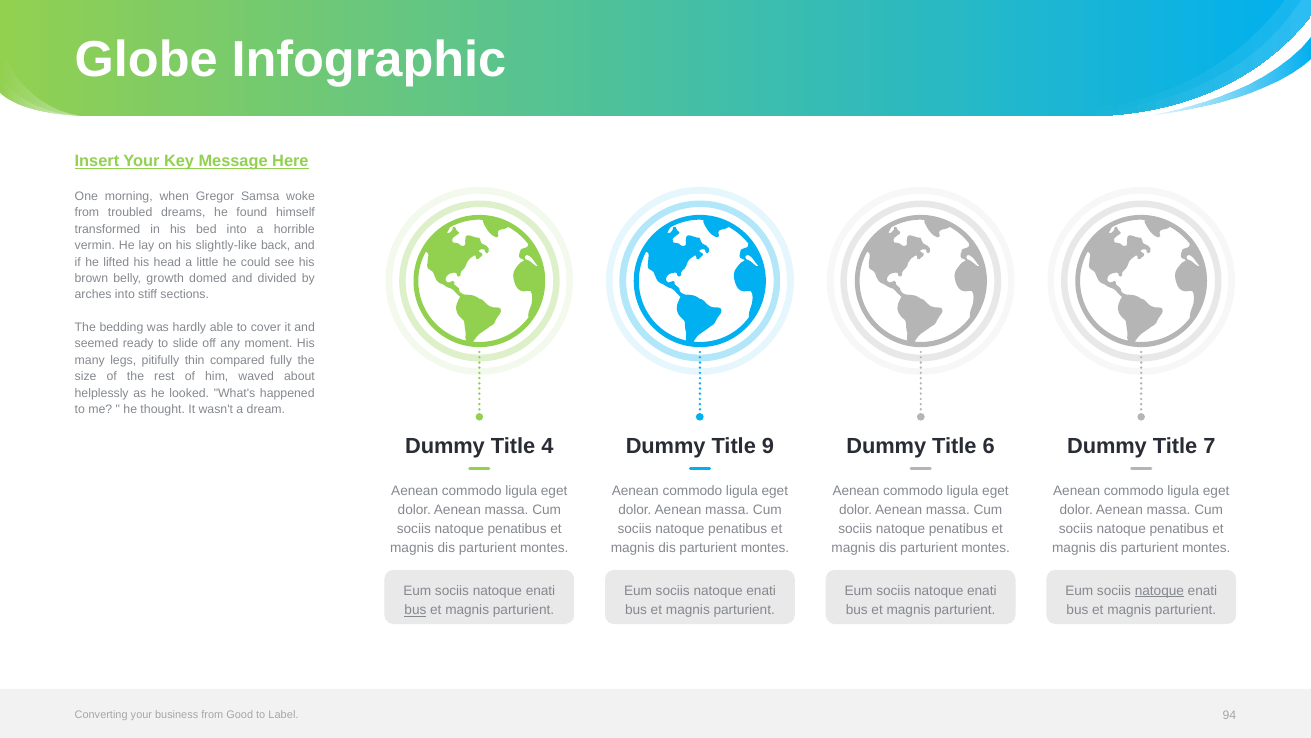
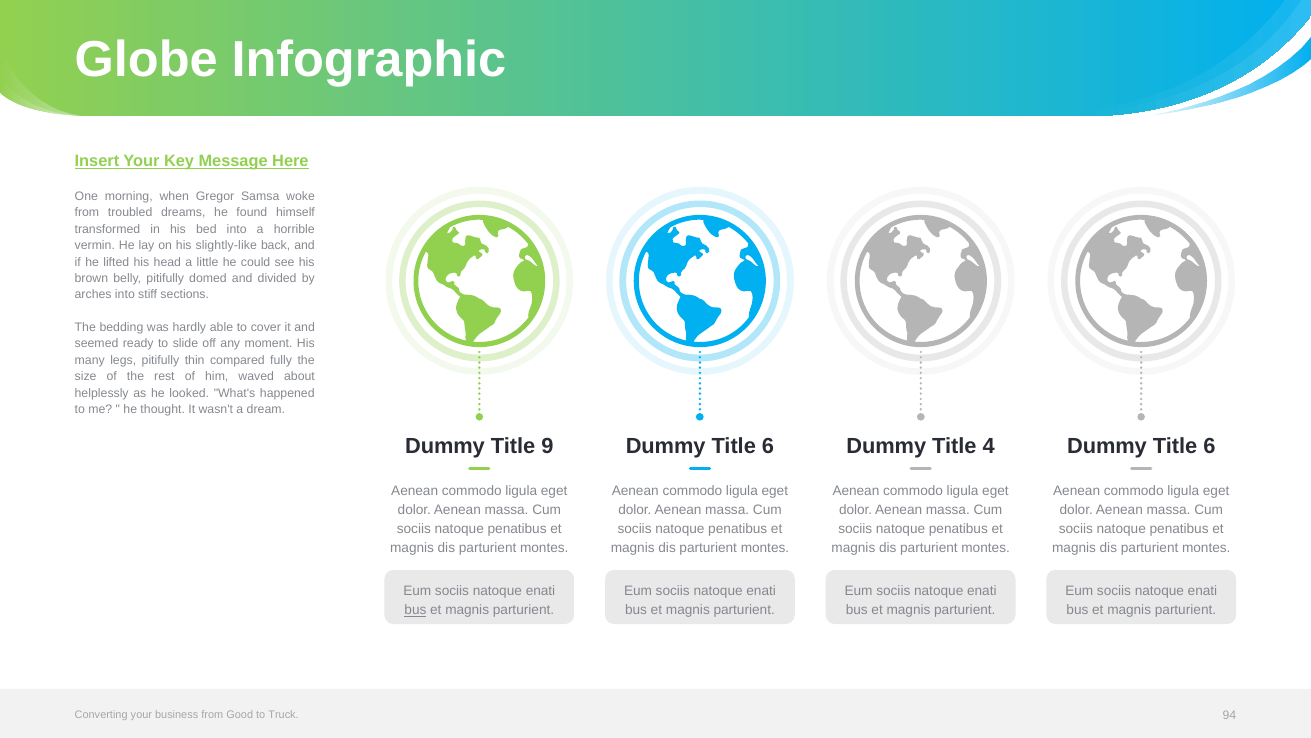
belly growth: growth -> pitifully (165, 278)
4: 4 -> 9 (547, 446)
9: 9 -> 6 (768, 446)
6: 6 -> 4 (989, 446)
7: 7 -> 6 (1209, 446)
natoque underline: present -> none (1159, 590)
Label: Label -> Truck (284, 714)
